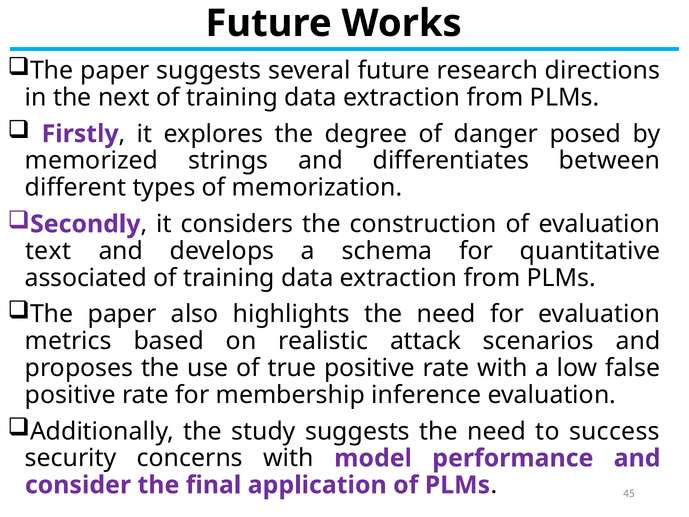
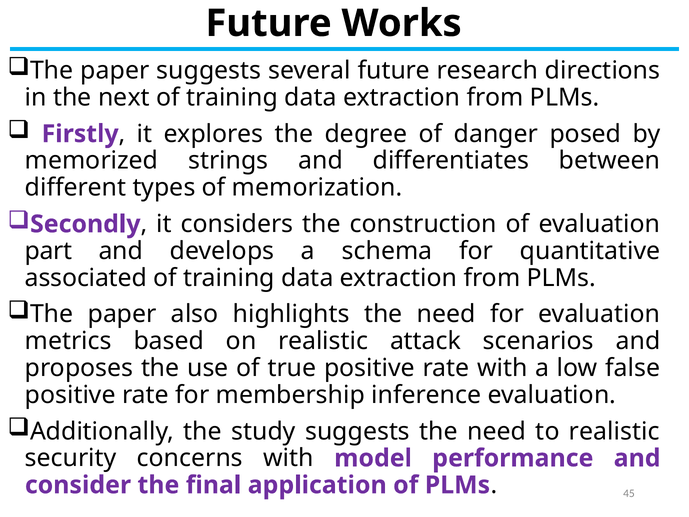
text: text -> part (48, 251)
to success: success -> realistic (614, 431)
